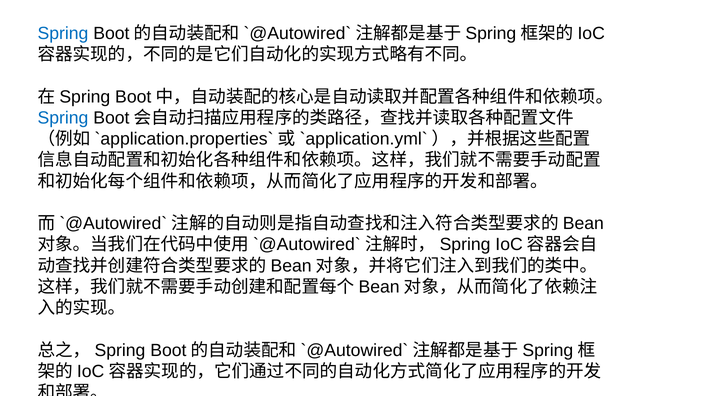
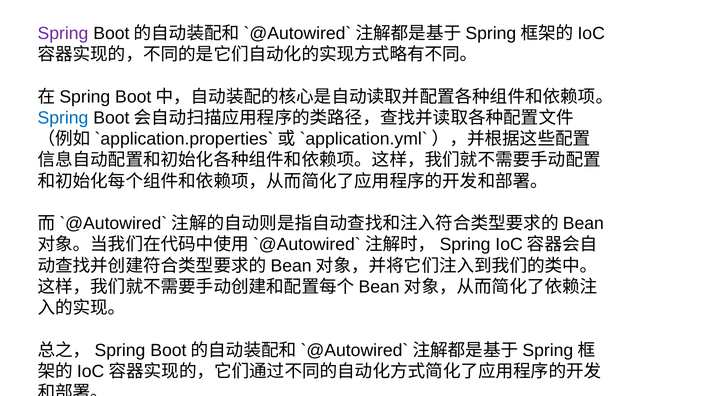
Spring colour: blue -> purple (63, 33)
